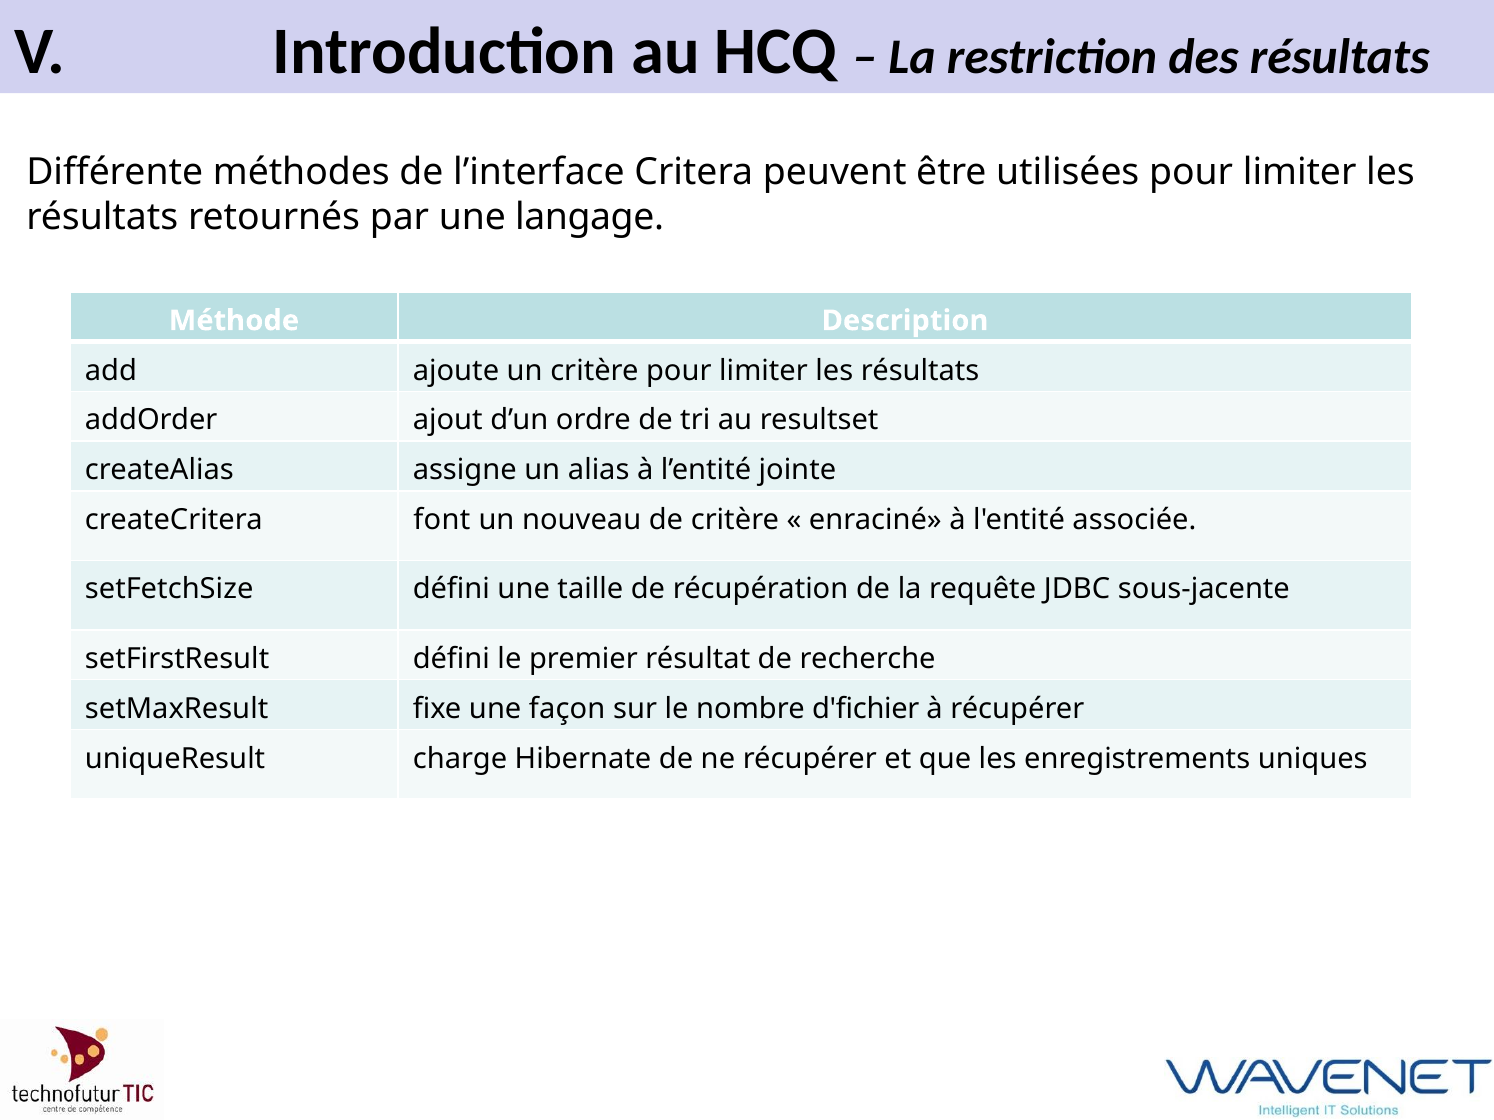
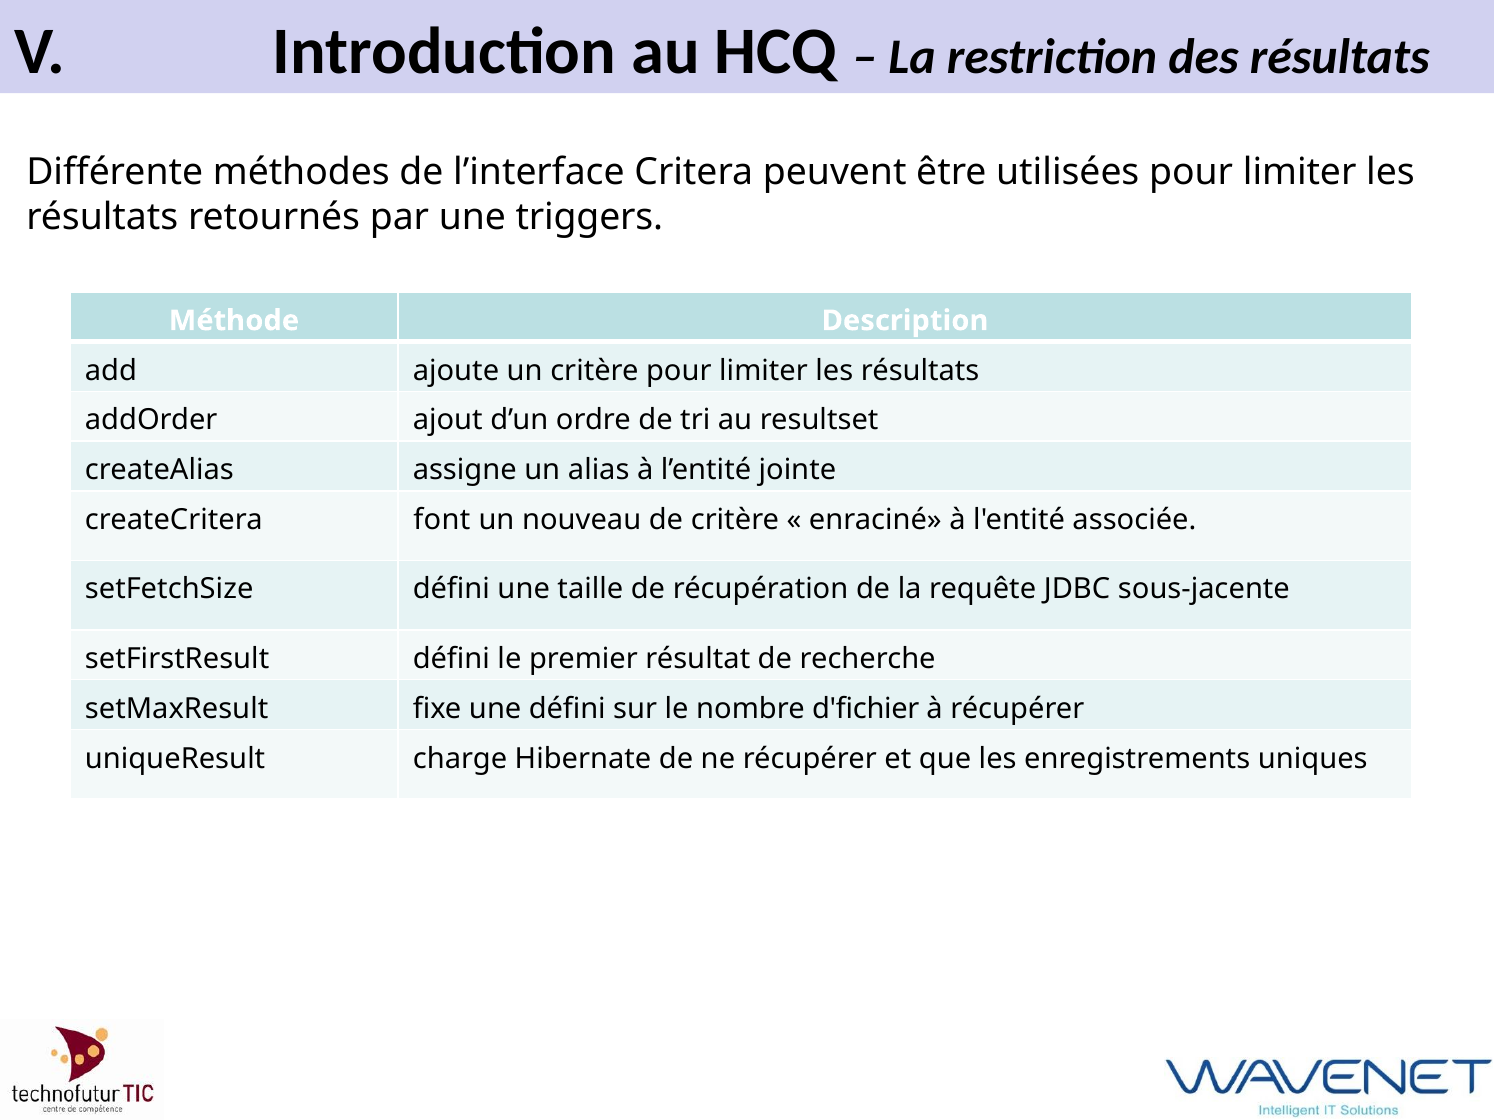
langage: langage -> triggers (589, 217)
une façon: façon -> défini (567, 709)
